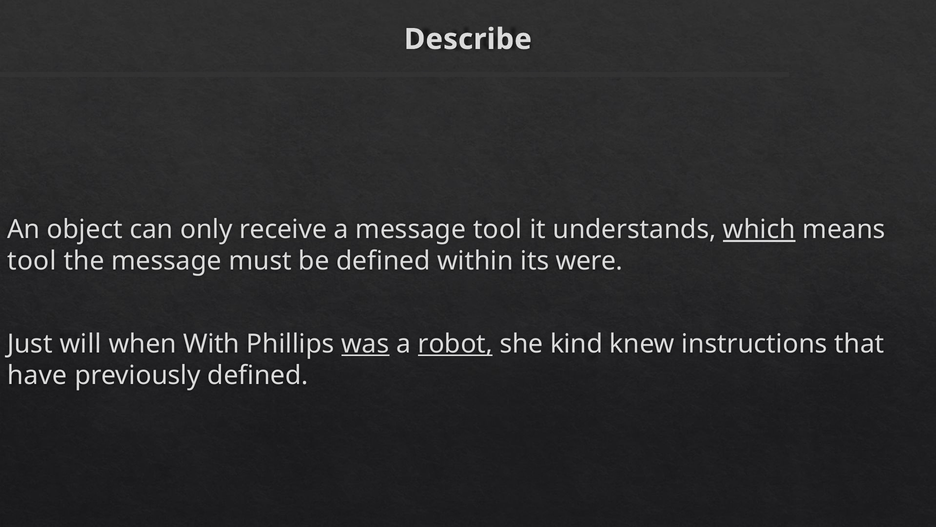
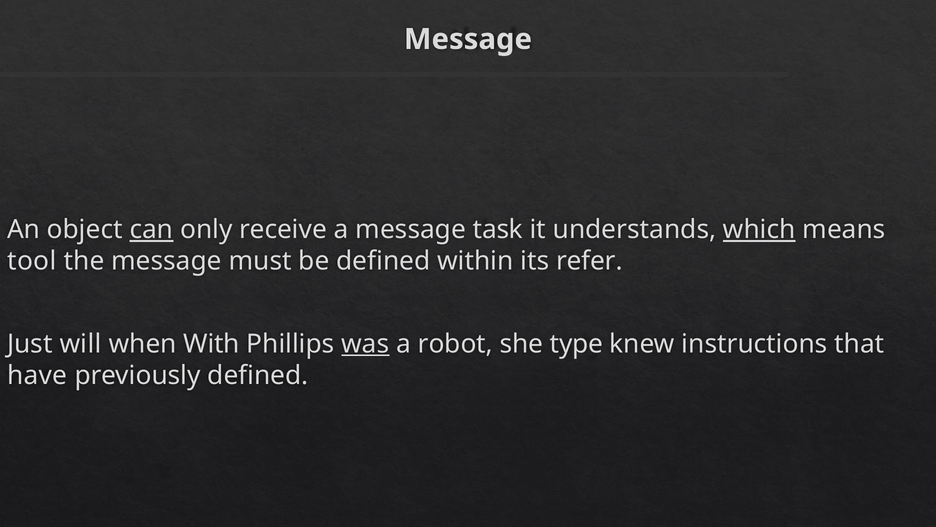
Describe: Describe -> Message (468, 39)
can underline: none -> present (151, 229)
message tool: tool -> task (498, 229)
were: were -> refer (589, 261)
robot underline: present -> none (455, 344)
kind: kind -> type (576, 344)
